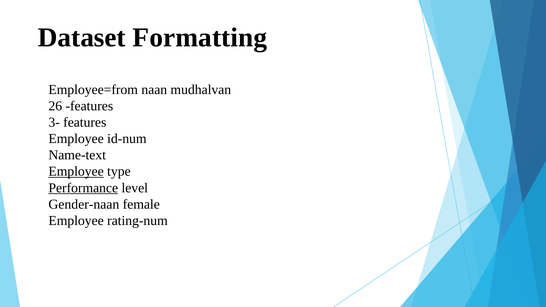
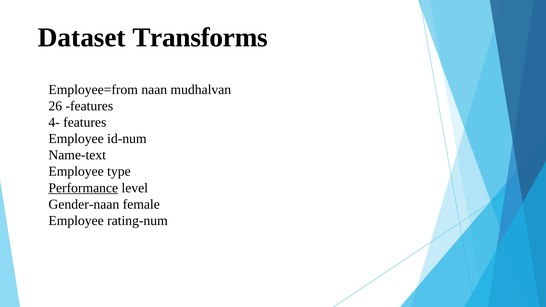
Formatting: Formatting -> Transforms (200, 38)
3-: 3- -> 4- (54, 122)
Employee underline: present -> none (76, 172)
